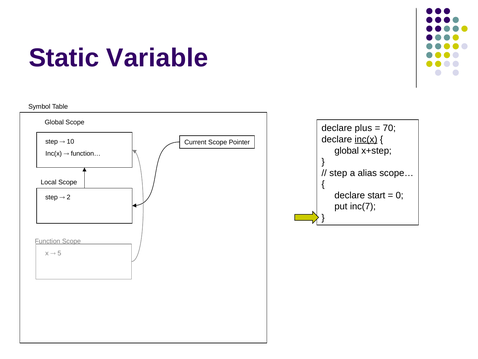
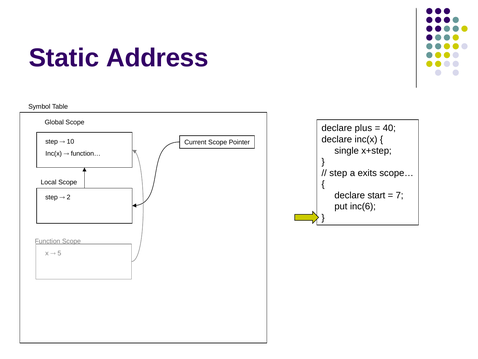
Variable: Variable -> Address (157, 58)
70: 70 -> 40 (389, 128)
inc(x underline: present -> none (366, 139)
global: global -> single (347, 150)
alias: alias -> exits (367, 173)
0: 0 -> 7 (400, 195)
inc(7: inc(7 -> inc(6 (363, 206)
